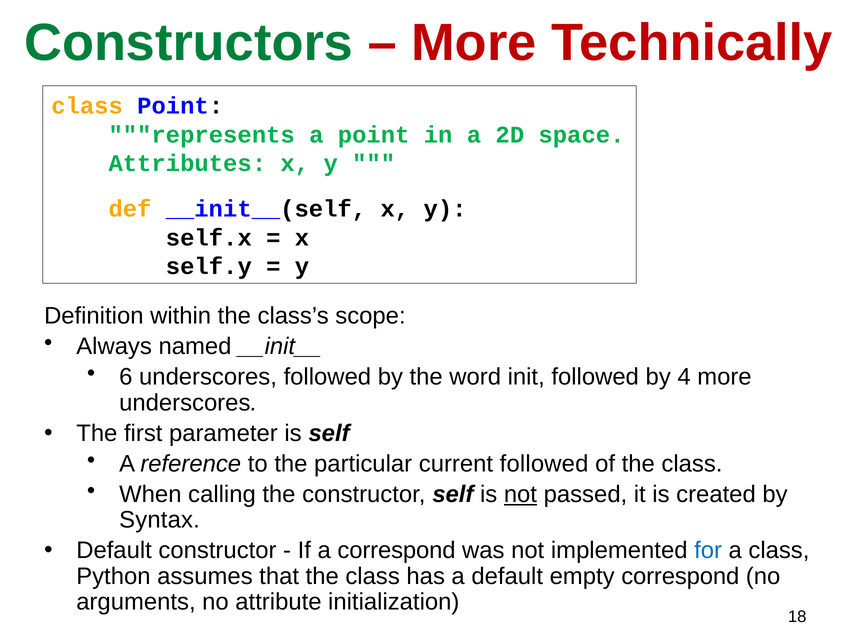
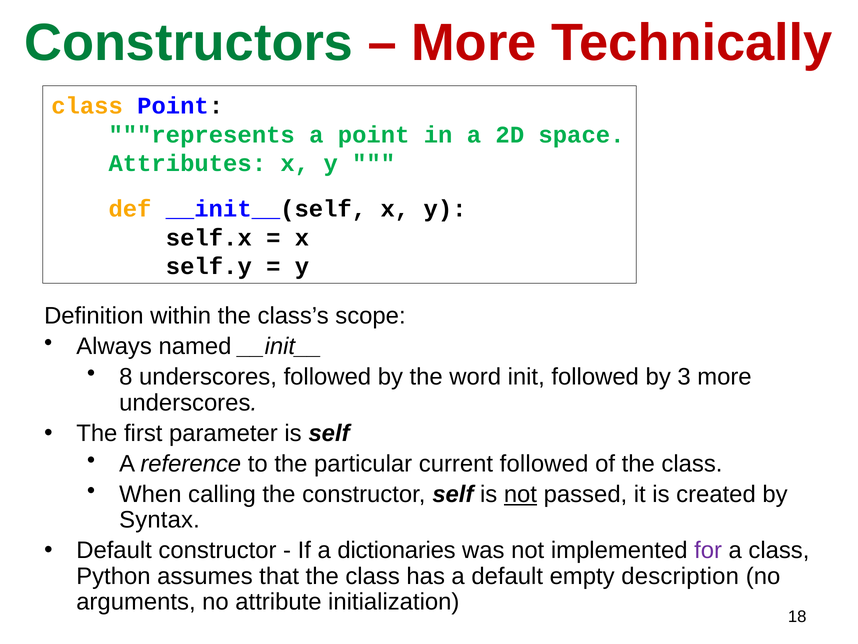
6: 6 -> 8 (126, 377)
4: 4 -> 3 (684, 377)
a correspond: correspond -> dictionaries (397, 550)
for colour: blue -> purple (708, 550)
empty correspond: correspond -> description (680, 576)
